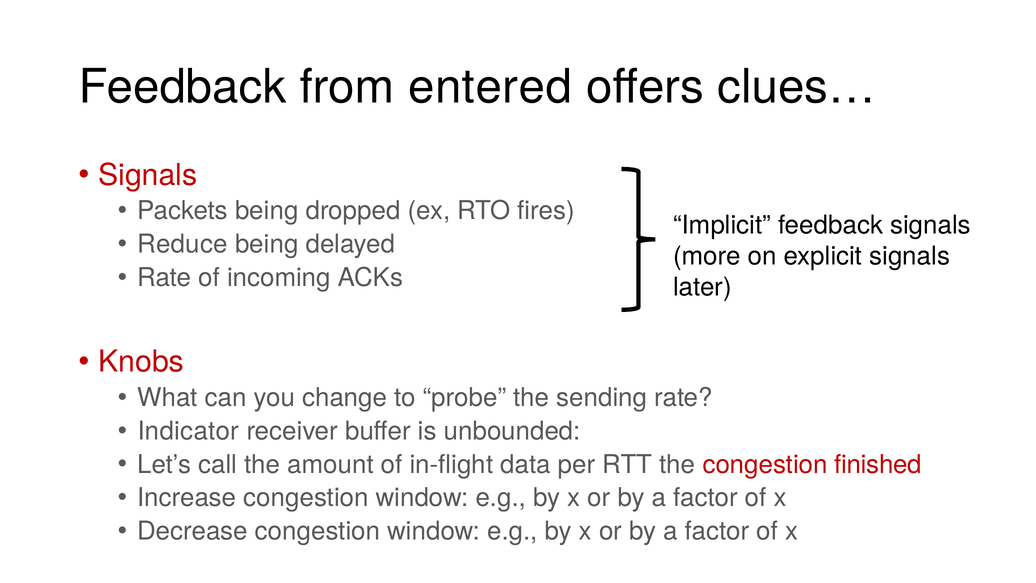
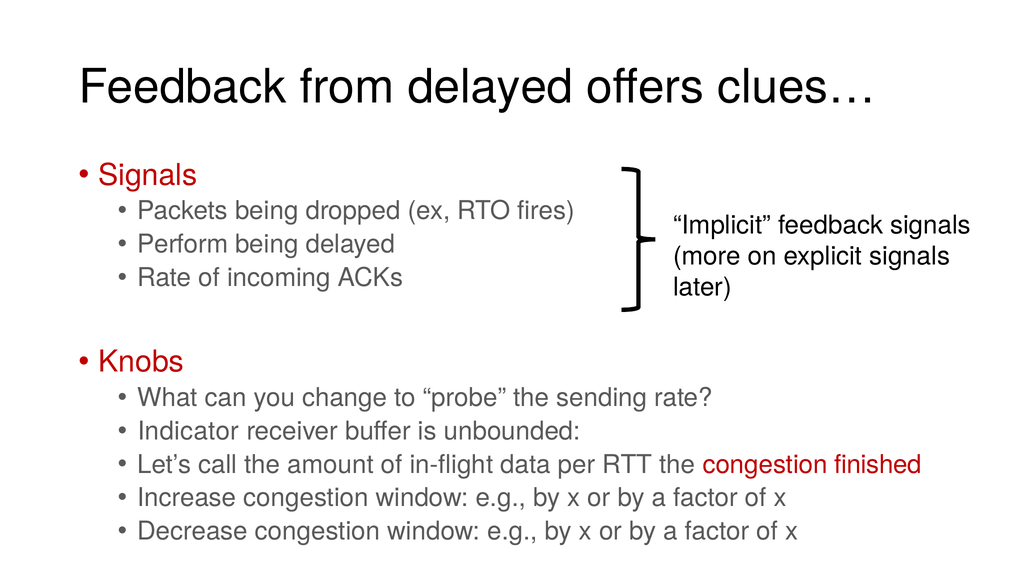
from entered: entered -> delayed (490, 87)
Reduce: Reduce -> Perform (183, 244)
